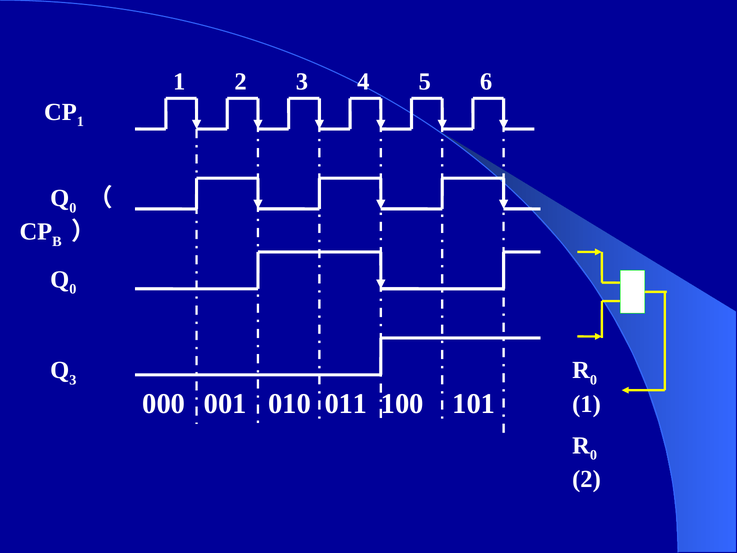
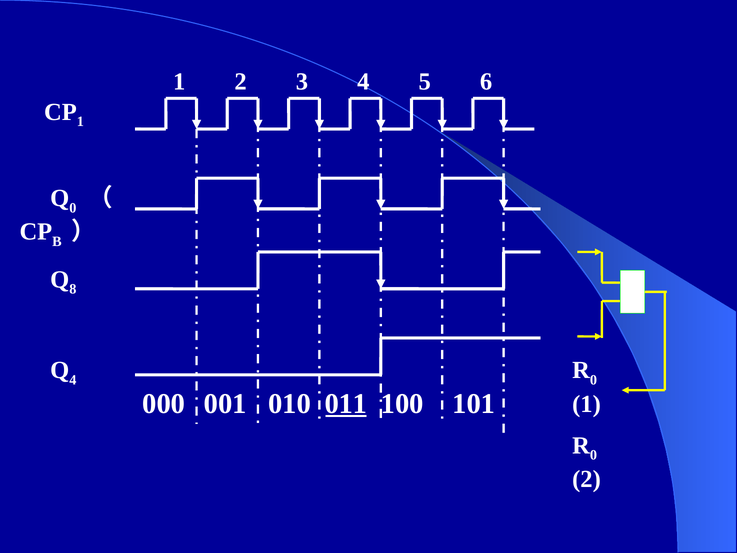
0: 0 -> 8 (73, 289)
3: 3 -> 4 (73, 380)
011 underline: none -> present (346, 404)
